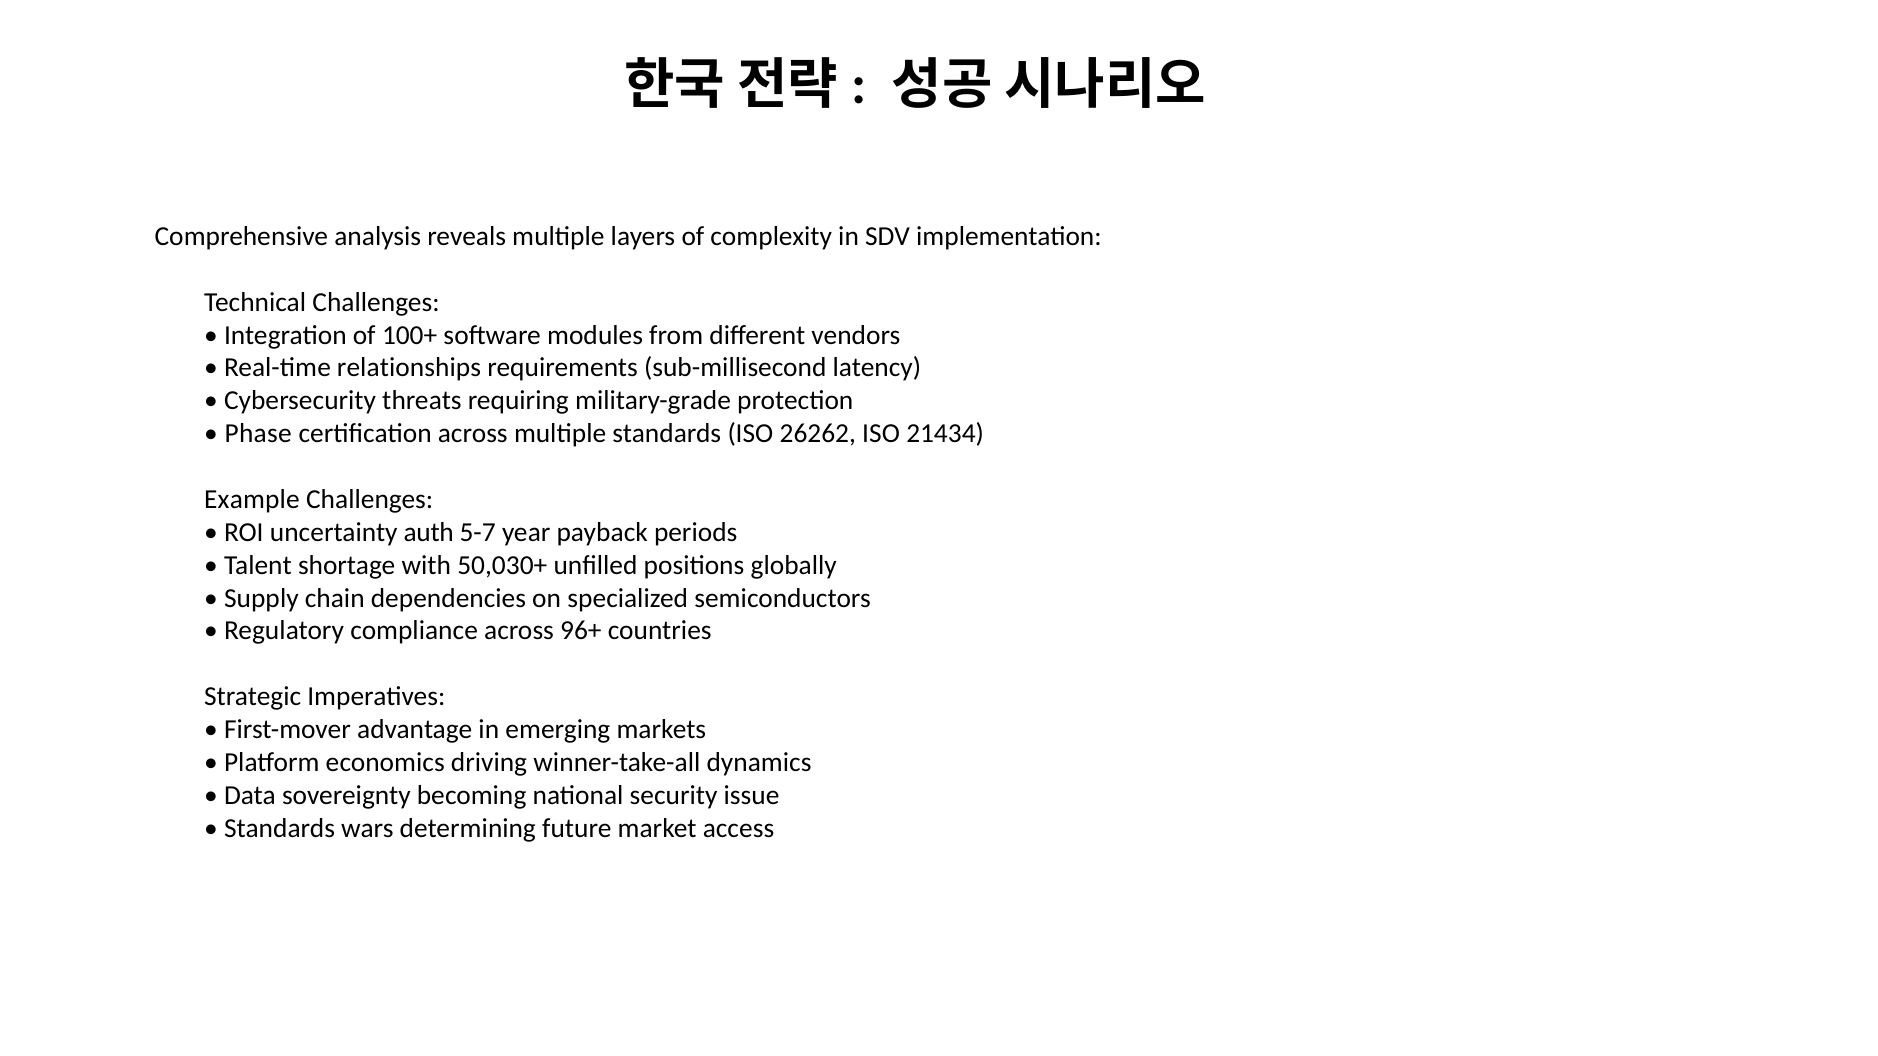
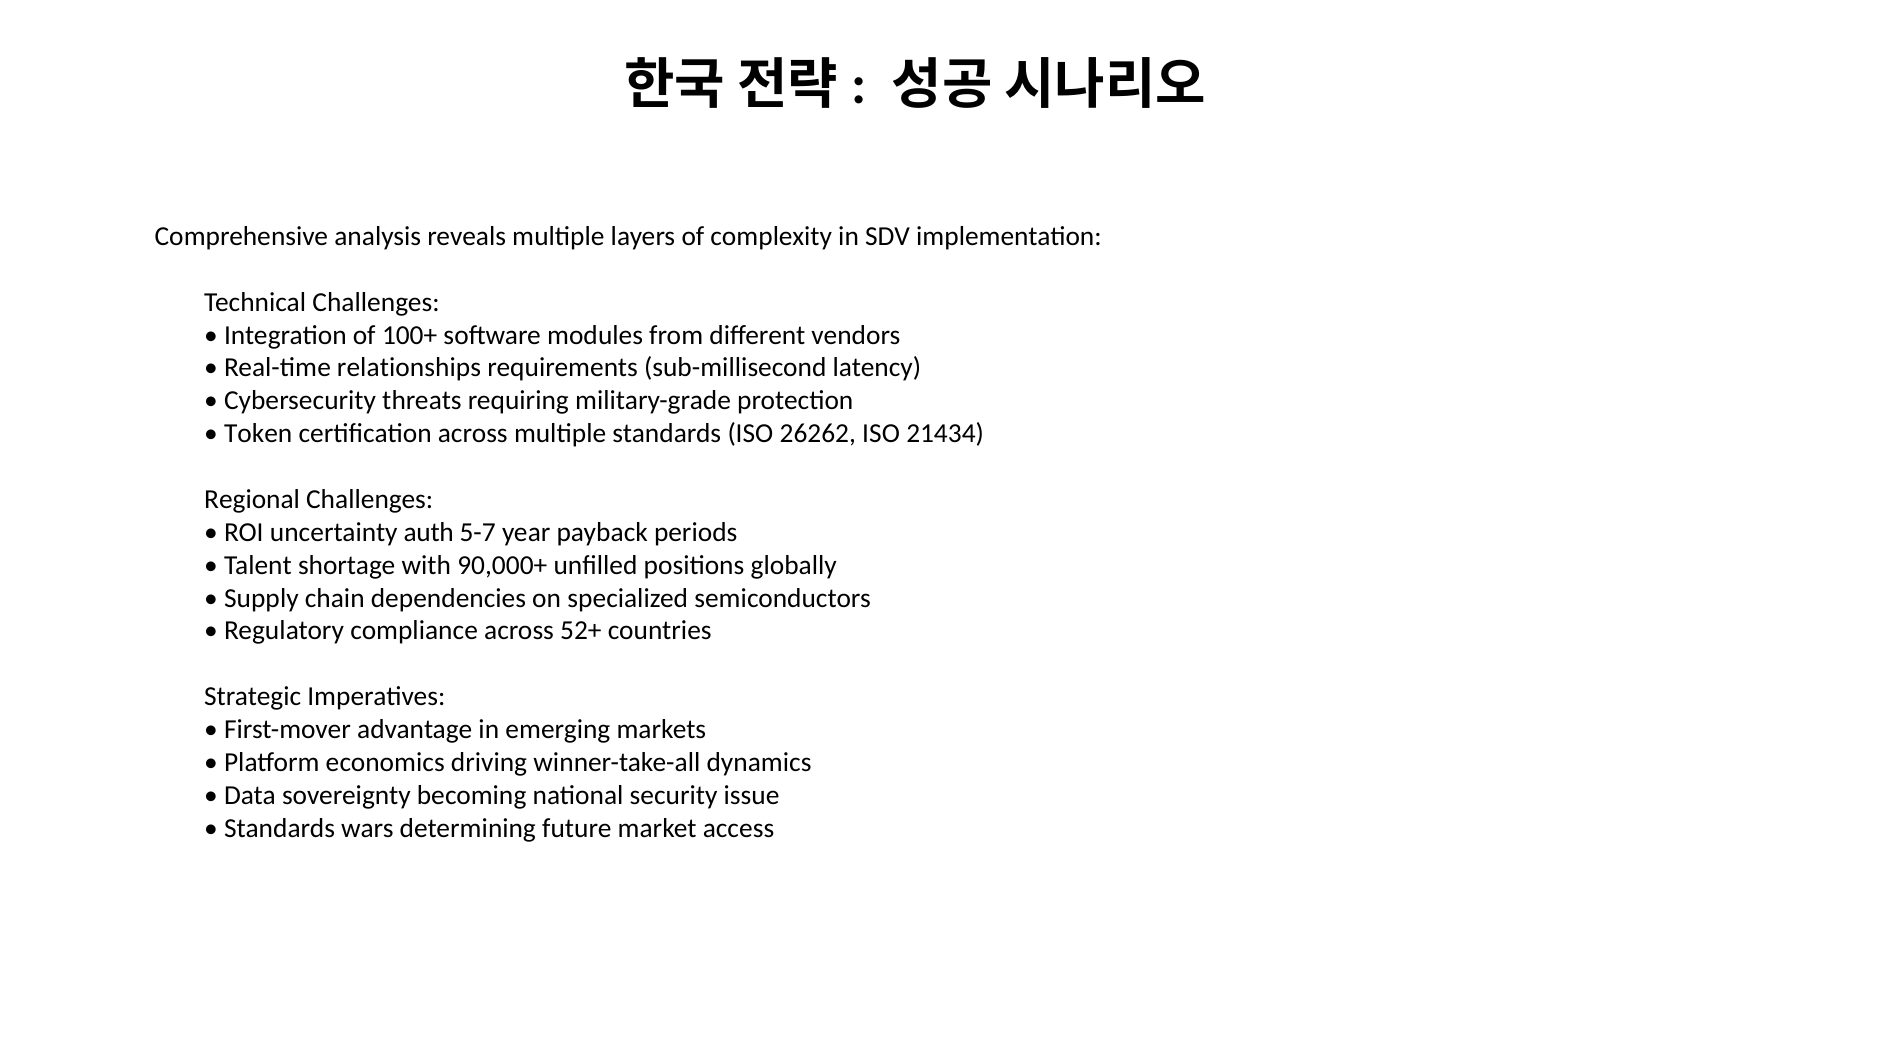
Phase: Phase -> Token (258, 434)
Example: Example -> Regional (252, 500)
50,030+: 50,030+ -> 90,000+ (502, 565)
96+: 96+ -> 52+ (581, 631)
